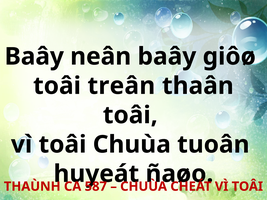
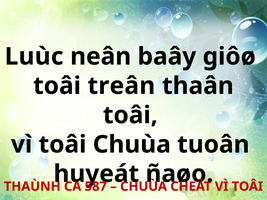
Baây: Baây -> Luùc (34, 57)
